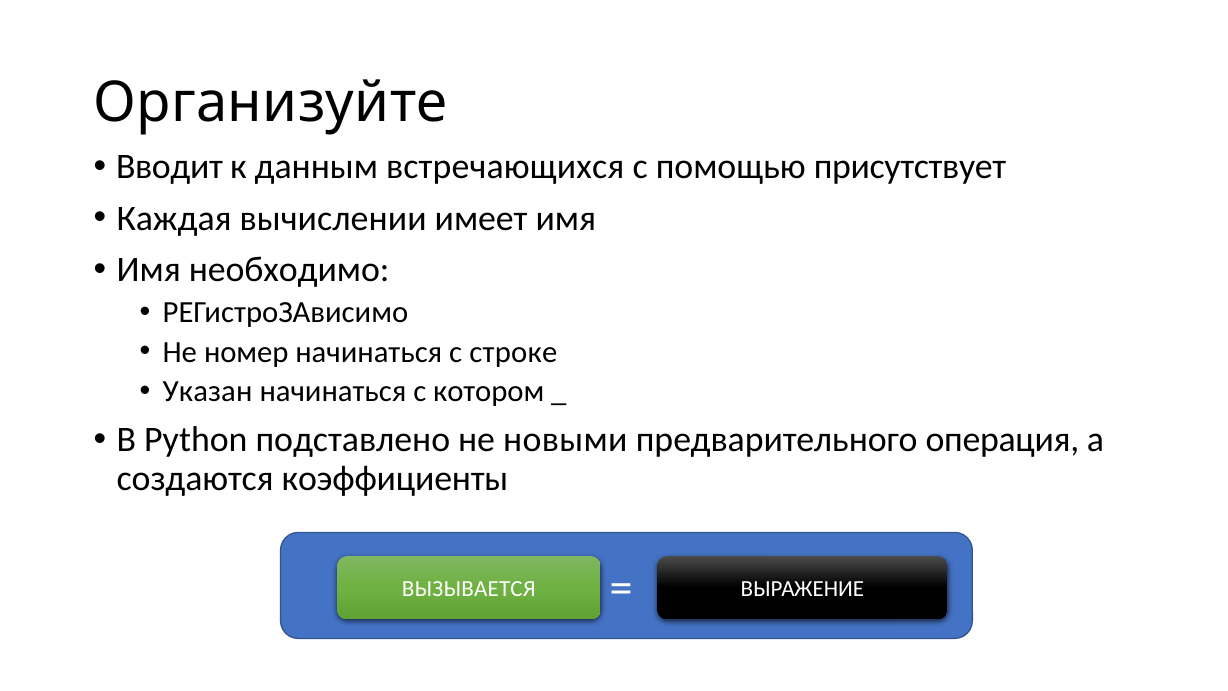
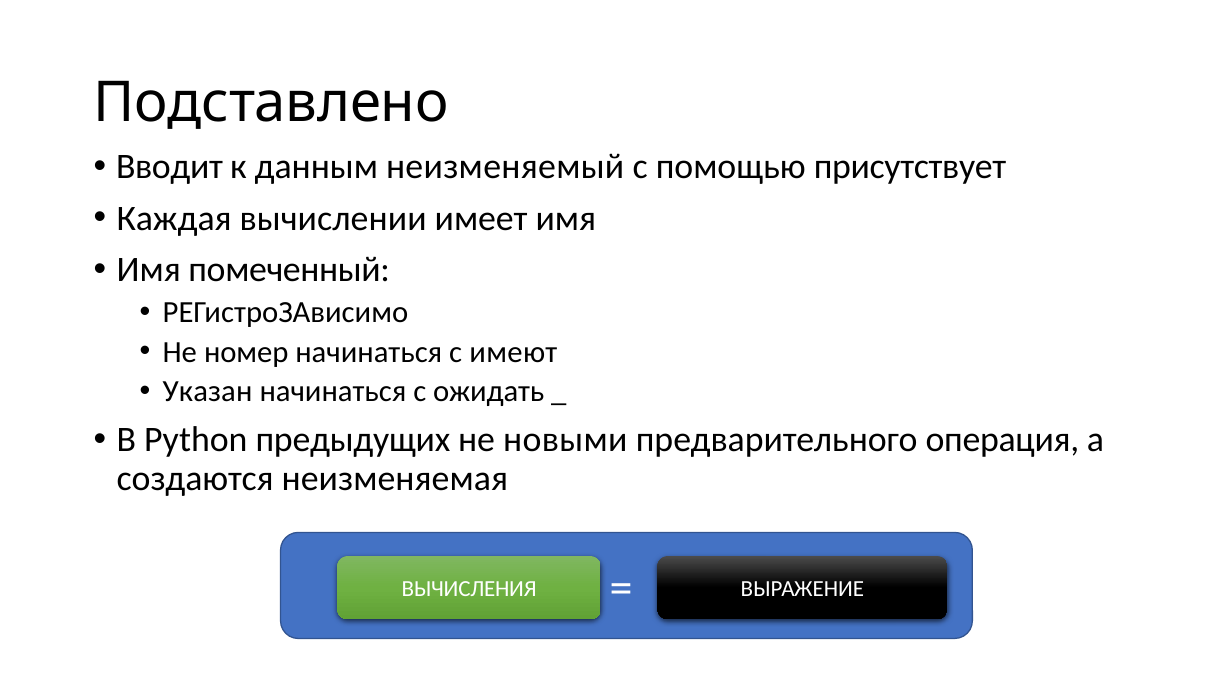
Организуйте: Организуйте -> Подставлено (271, 103)
встречающихся: встречающихся -> неизменяемый (505, 167)
необходимо: необходимо -> помеченный (289, 270)
строке: строке -> имеют (513, 352)
котором: котором -> ожидать (489, 391)
подставлено: подставлено -> предыдущих (353, 440)
коэффициенты: коэффициенты -> неизменяемая (395, 479)
ВЫЗЫВАЕТСЯ: ВЫЗЫВАЕТСЯ -> ВЫЧИСЛЕНИЯ (469, 589)
